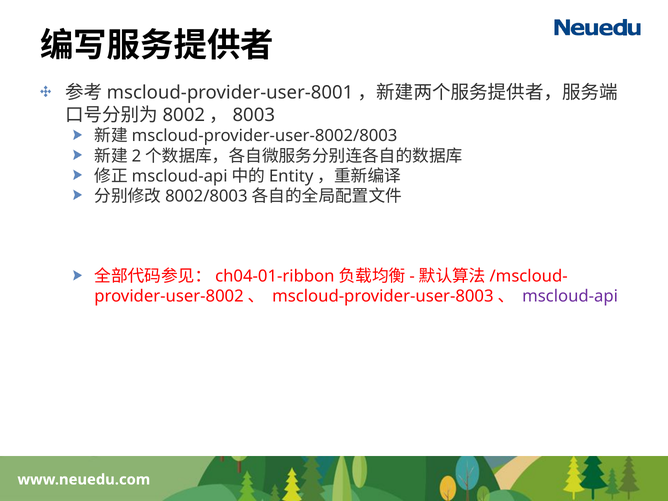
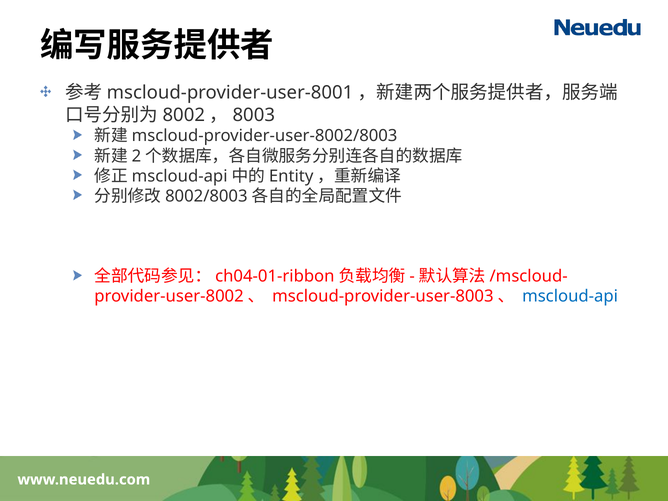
mscloud-api colour: purple -> blue (570, 296)
